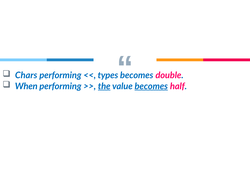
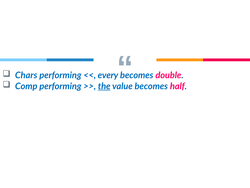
types: types -> every (108, 75)
When: When -> Comp (26, 86)
becomes underline: present -> none (151, 86)
